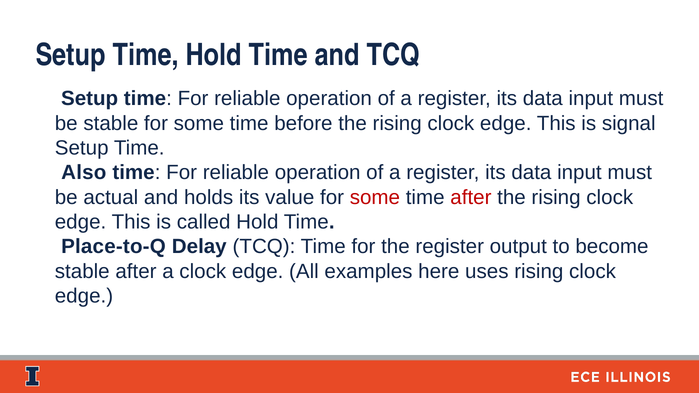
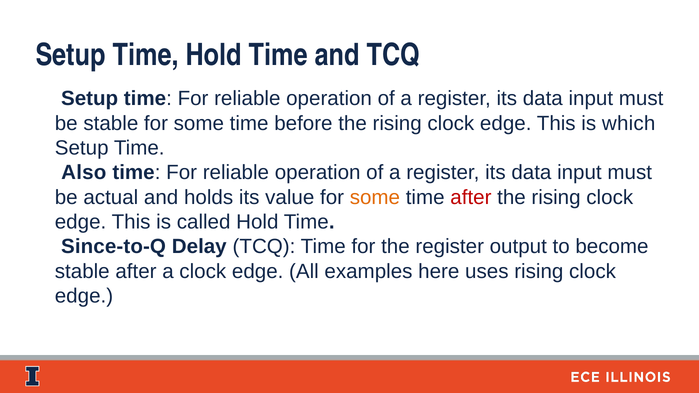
signal: signal -> which (629, 123)
some colour: red -> orange (375, 197)
Place-to-Q: Place-to-Q -> Since-to-Q (114, 247)
